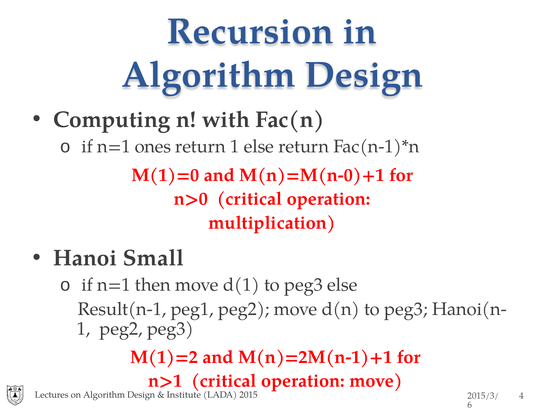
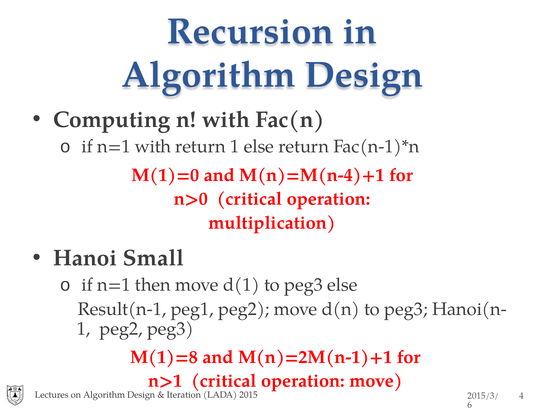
n=1 ones: ones -> with (153, 146)
M(n)=M(n-0)+1: M(n)=M(n-0)+1 -> M(n)=M(n-4)+1 (312, 175)
M(1)=2: M(1)=2 -> M(1)=8 (164, 357)
Institute: Institute -> Iteration (184, 395)
